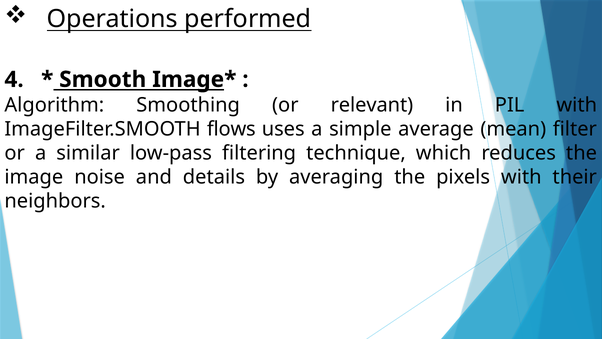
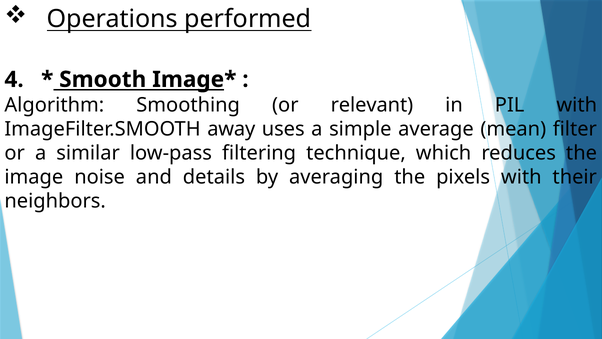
flows: flows -> away (231, 129)
